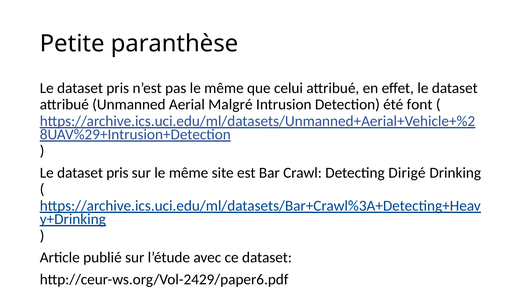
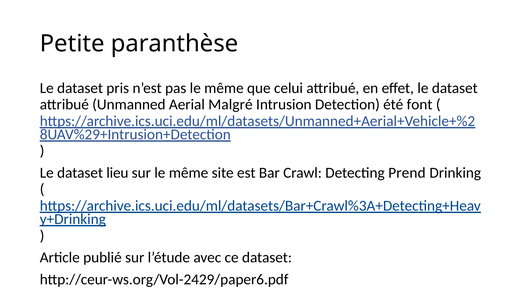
pris: pris -> lieu (117, 173)
Dirigé: Dirigé -> Prend (407, 173)
